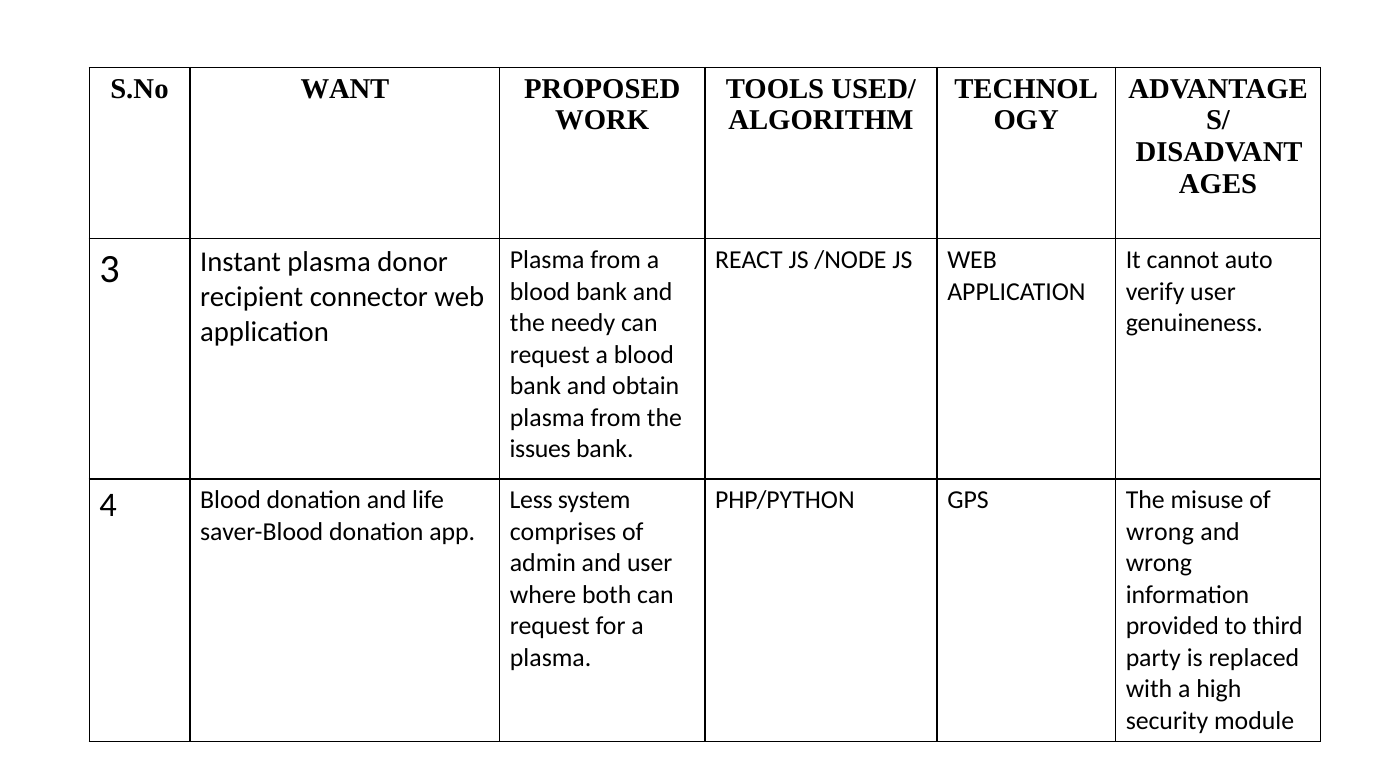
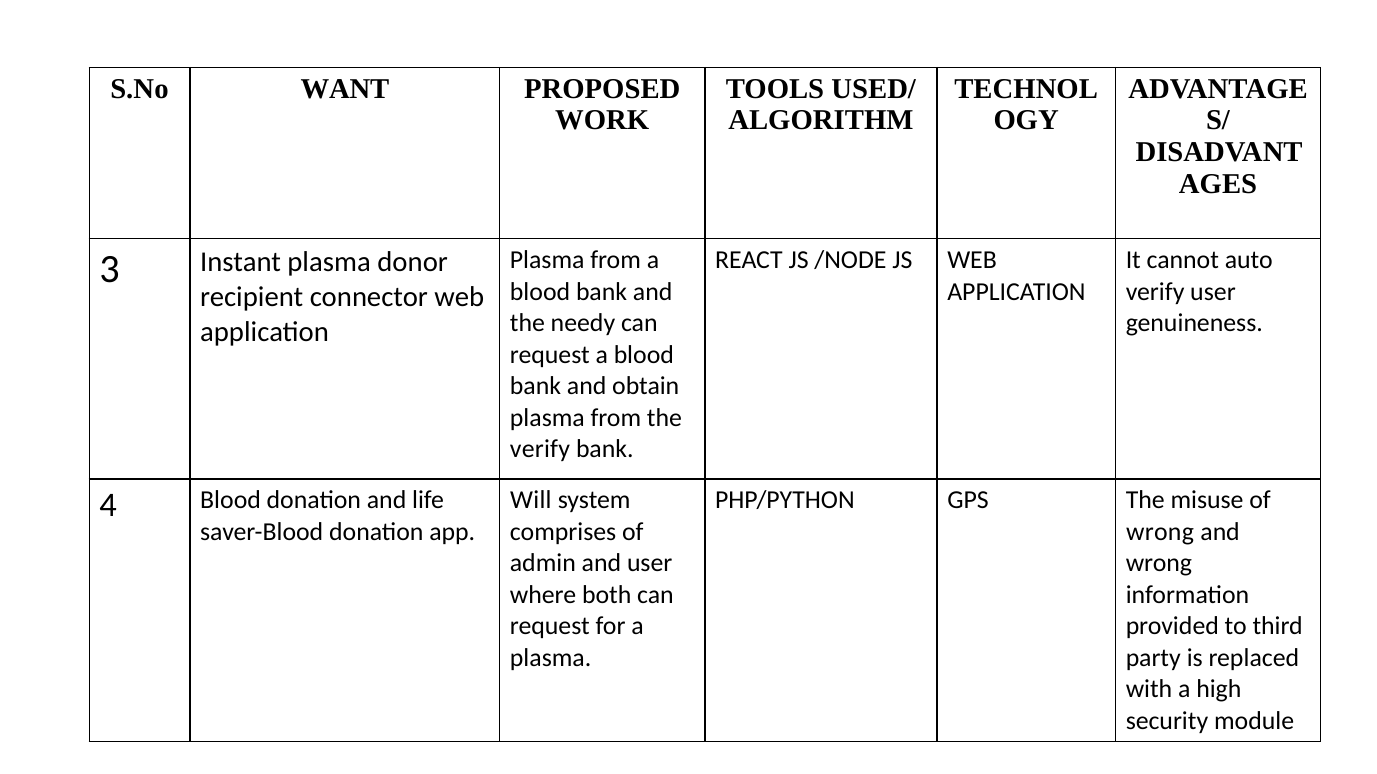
issues: issues -> verify (540, 449)
Less: Less -> Will (531, 501)
